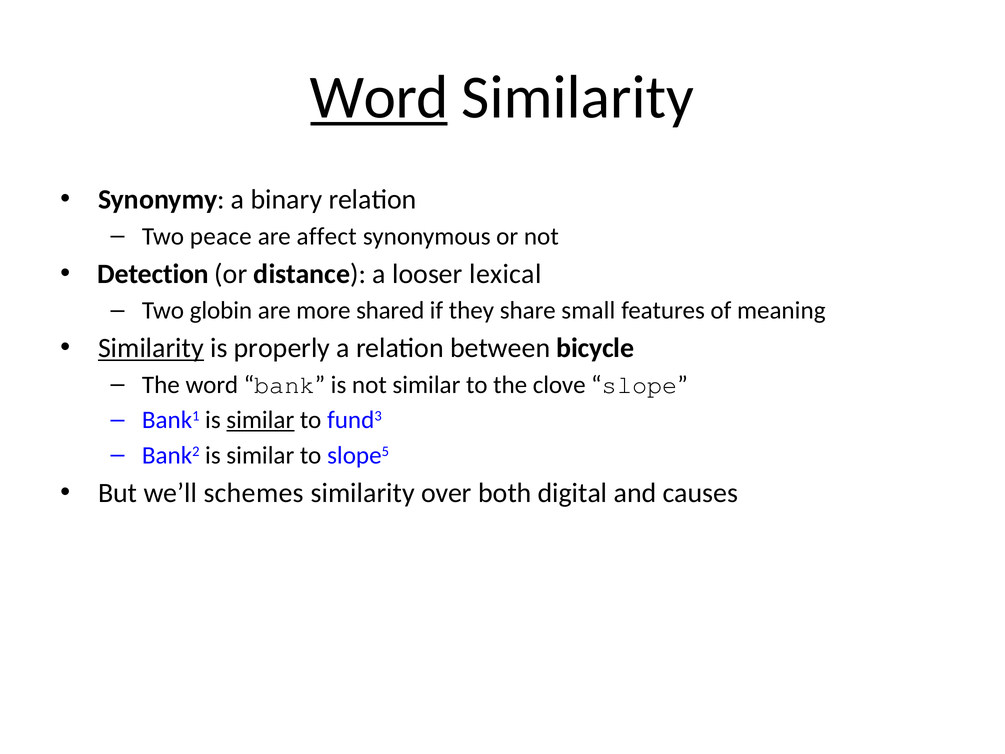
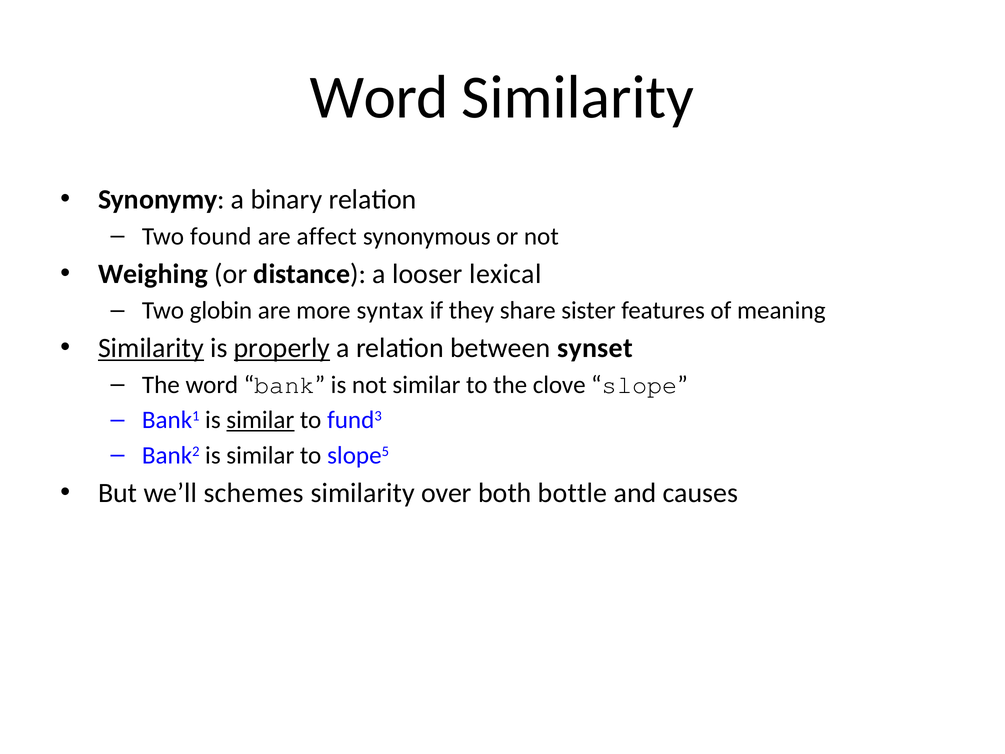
Word underline: present -> none (379, 97)
peace: peace -> found (221, 236)
Detection: Detection -> Weighing (153, 274)
shared: shared -> syntax (390, 311)
small: small -> sister (588, 311)
properly underline: none -> present (282, 348)
bicycle: bicycle -> synset (595, 348)
digital: digital -> bottle (572, 493)
